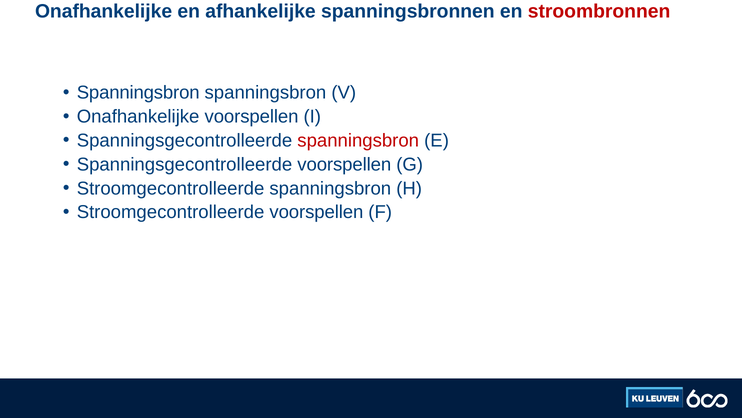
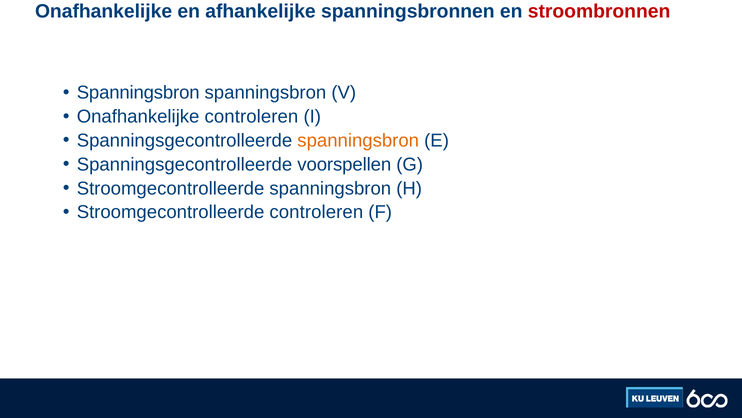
Onafhankelijke voorspellen: voorspellen -> controleren (251, 117)
spanningsbron colour: red -> orange (358, 140)
Stroomgecontrolleerde voorspellen: voorspellen -> controleren (316, 212)
